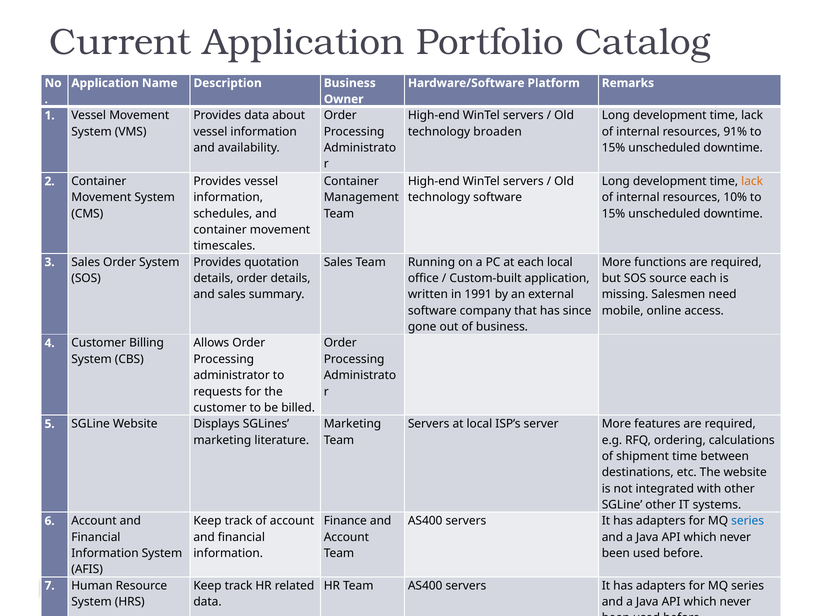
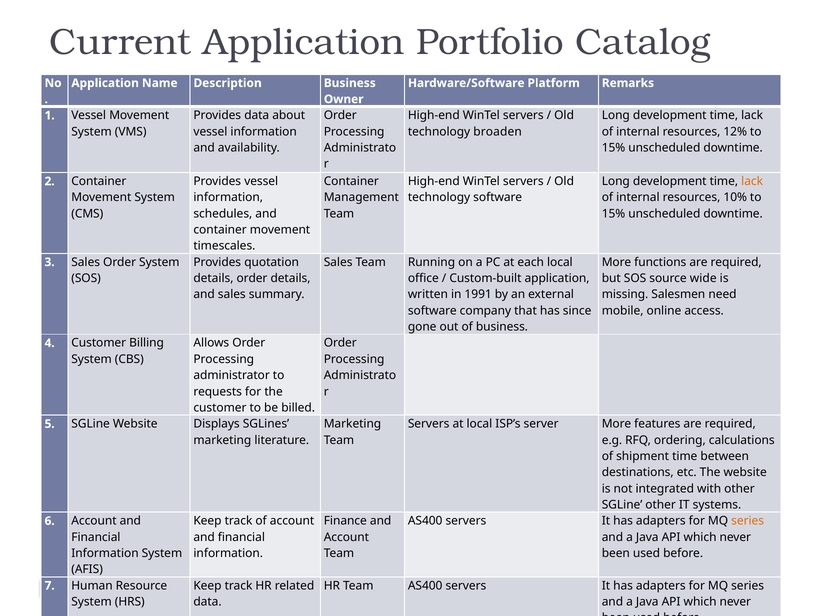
91%: 91% -> 12% (735, 132)
source each: each -> wide (703, 279)
series colour: blue -> orange (748, 521)
